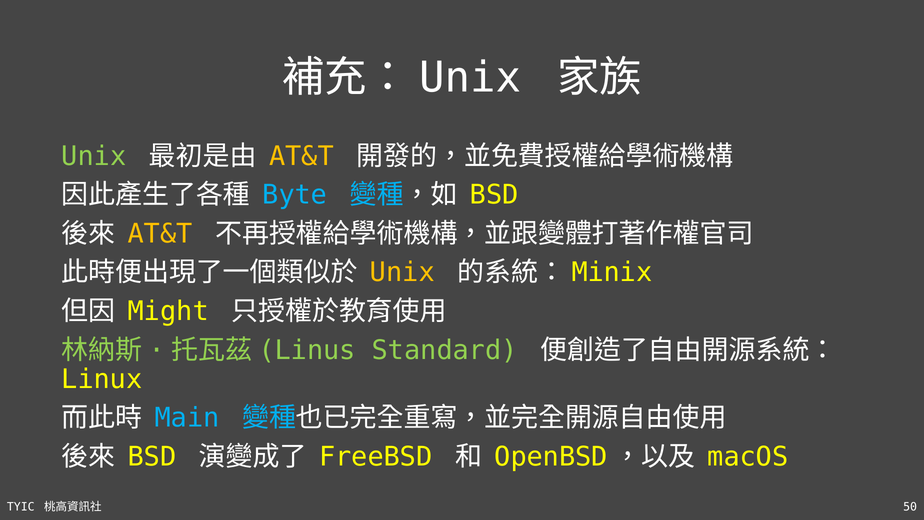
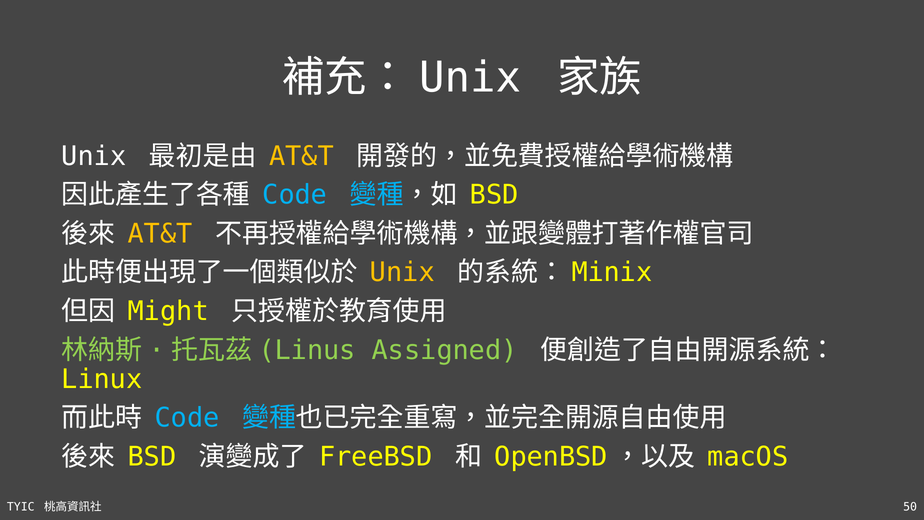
Unix colour: light green -> white (94, 156)
Byte: Byte -> Code (295, 195)
Standard: Standard -> Assigned (445, 350)
Main: Main -> Code (187, 418)
